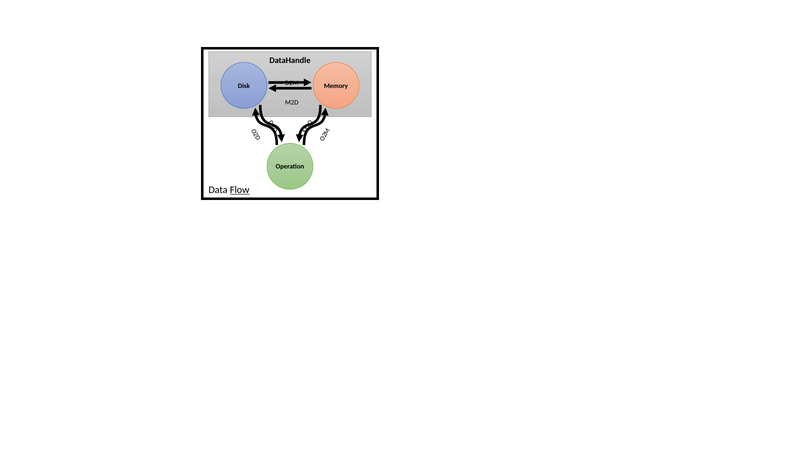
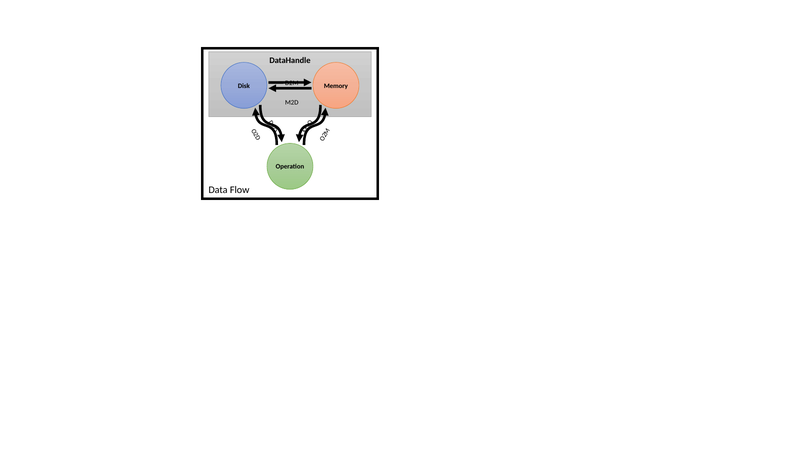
Flow underline: present -> none (240, 190)
